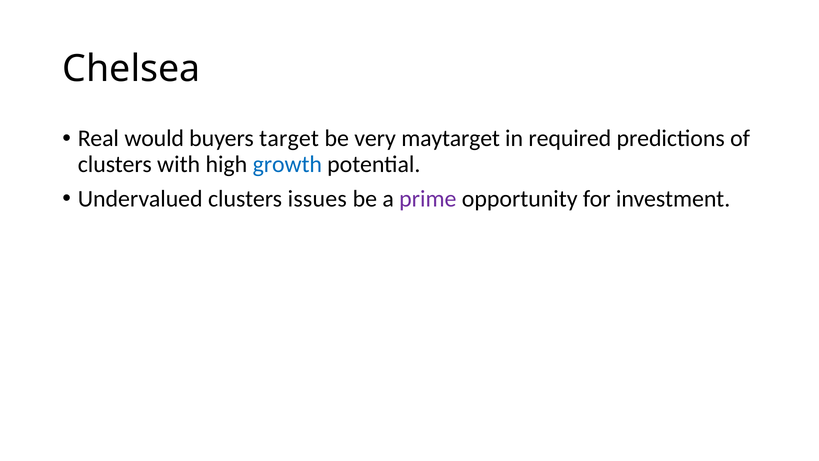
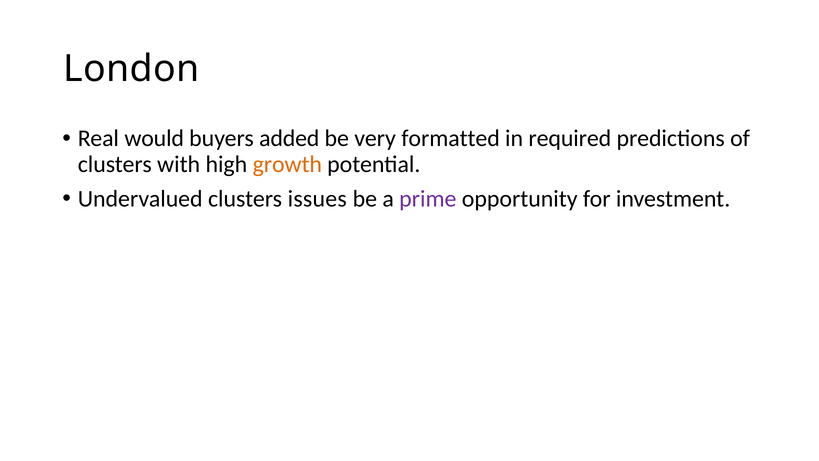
Chelsea: Chelsea -> London (131, 69)
target: target -> added (289, 138)
maytarget: maytarget -> formatted (451, 138)
growth colour: blue -> orange (287, 164)
